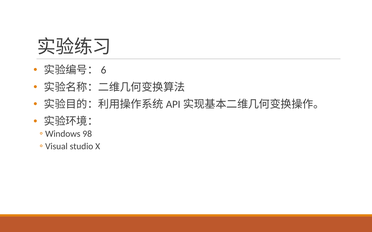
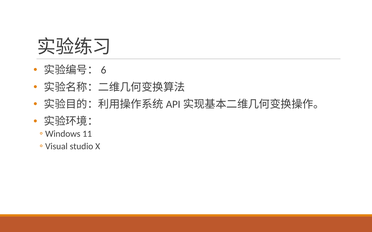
98: 98 -> 11 (87, 134)
